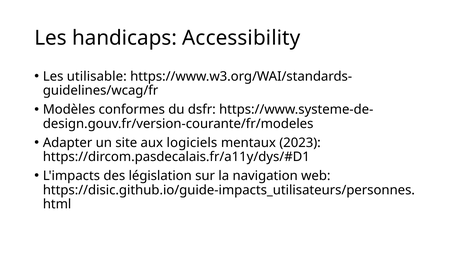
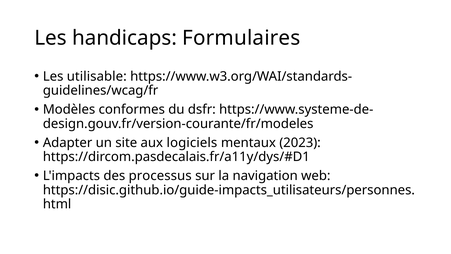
Accessibility: Accessibility -> Formulaires (241, 38)
législation: législation -> processus (160, 176)
